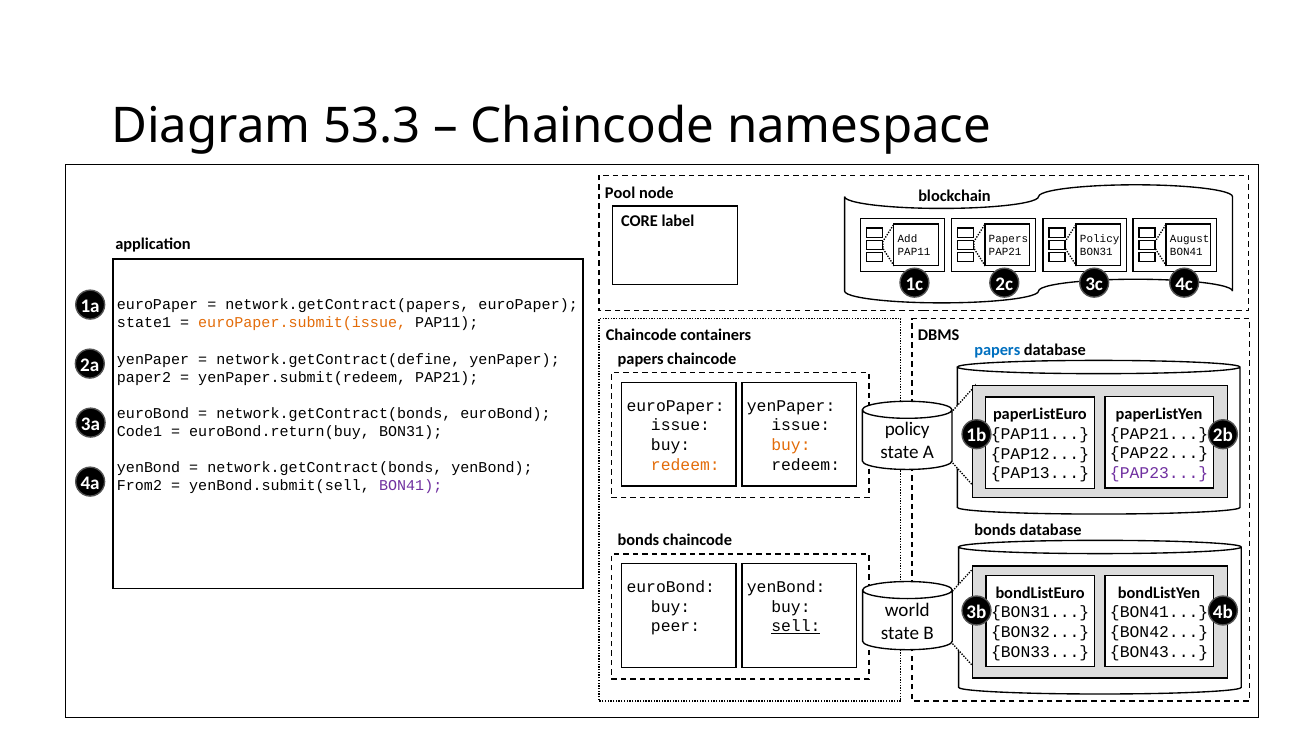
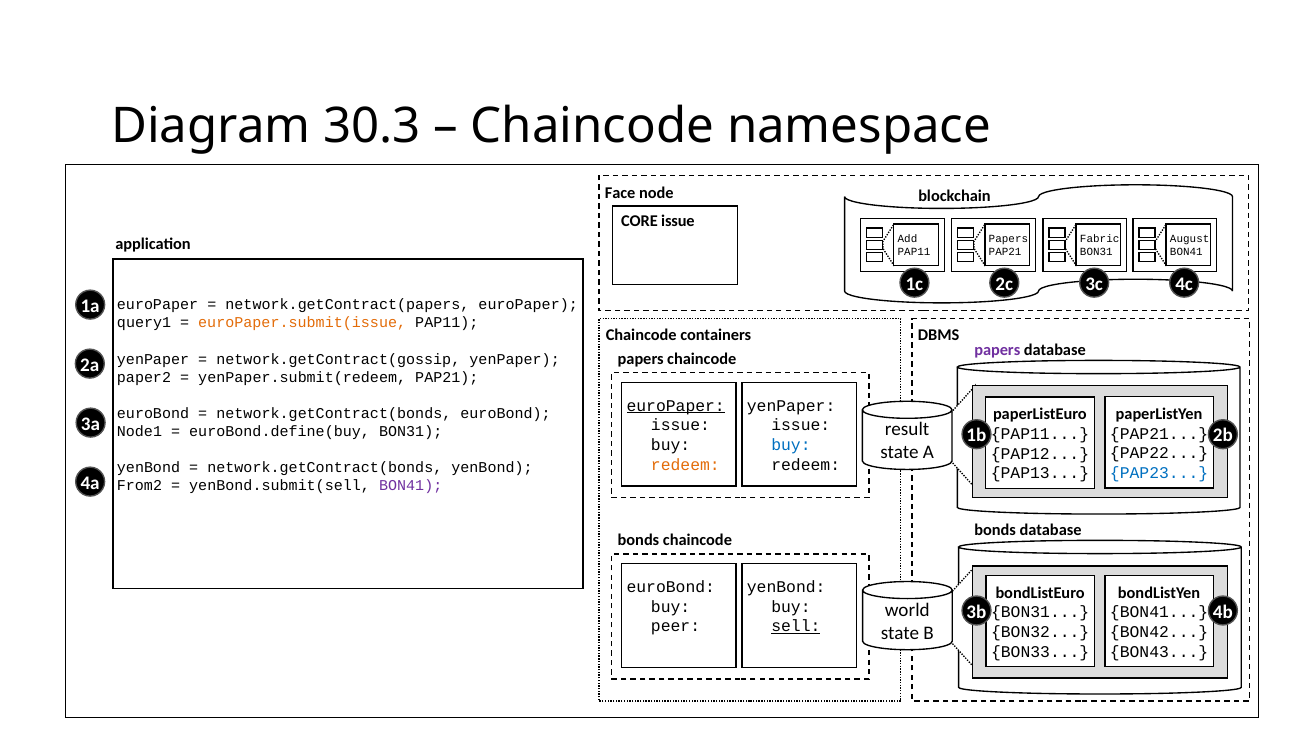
53.3: 53.3 -> 30.3 (372, 127)
Pool: Pool -> Face (620, 193)
CORE label: label -> issue (678, 221)
Policy: Policy -> Fabric (1100, 239)
state1: state1 -> query1 (144, 323)
papers colour: blue -> purple (997, 350)
network.getContract(define: network.getContract(define -> network.getContract(gossip (338, 359)
euroPaper underline: none -> present (676, 406)
policy: policy -> result (907, 429)
Code1: Code1 -> Node1 (139, 431)
euroBond.return(buy: euroBond.return(buy -> euroBond.define(buy (280, 431)
buy colour: orange -> blue (791, 445)
PAP23 colour: purple -> blue (1159, 473)
